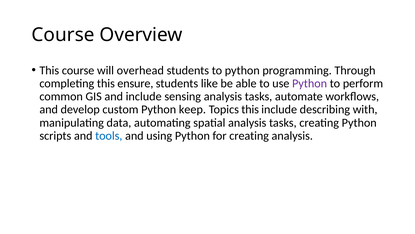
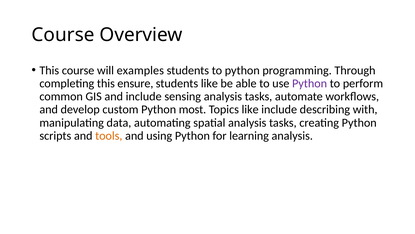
overhead: overhead -> examples (140, 70)
keep: keep -> most (193, 109)
Topics this: this -> like (250, 109)
tools colour: blue -> orange (109, 136)
for creating: creating -> learning (249, 136)
